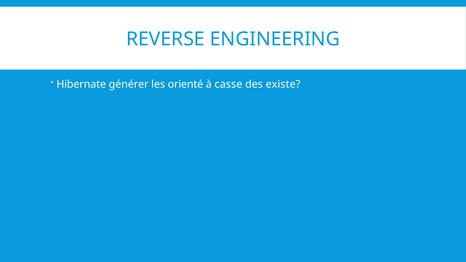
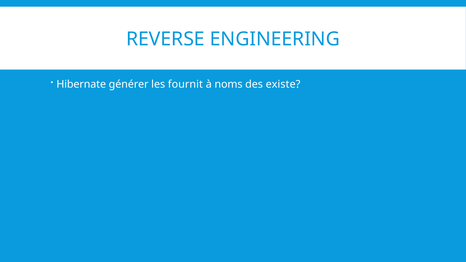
orienté: orienté -> fournit (185, 84)
casse: casse -> noms (229, 84)
